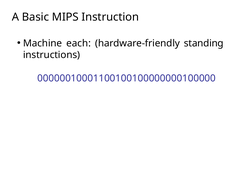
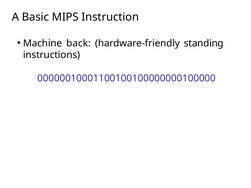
each: each -> back (79, 43)
